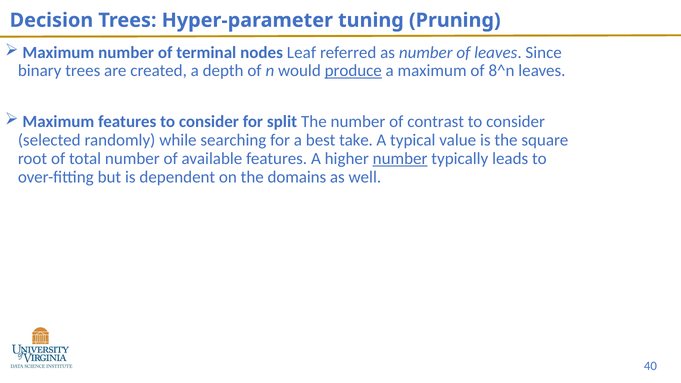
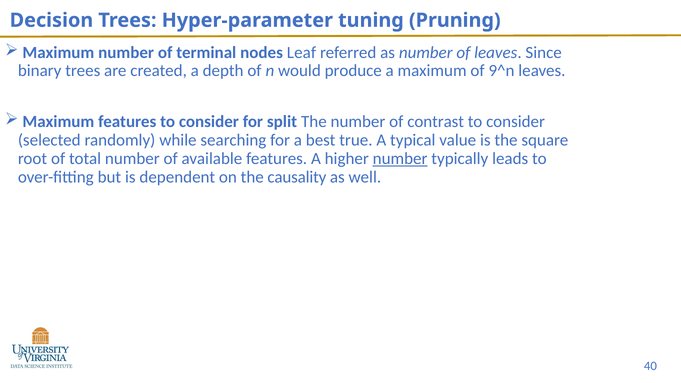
produce underline: present -> none (353, 71)
8^n: 8^n -> 9^n (502, 71)
take: take -> true (356, 140)
domains: domains -> causality (297, 177)
